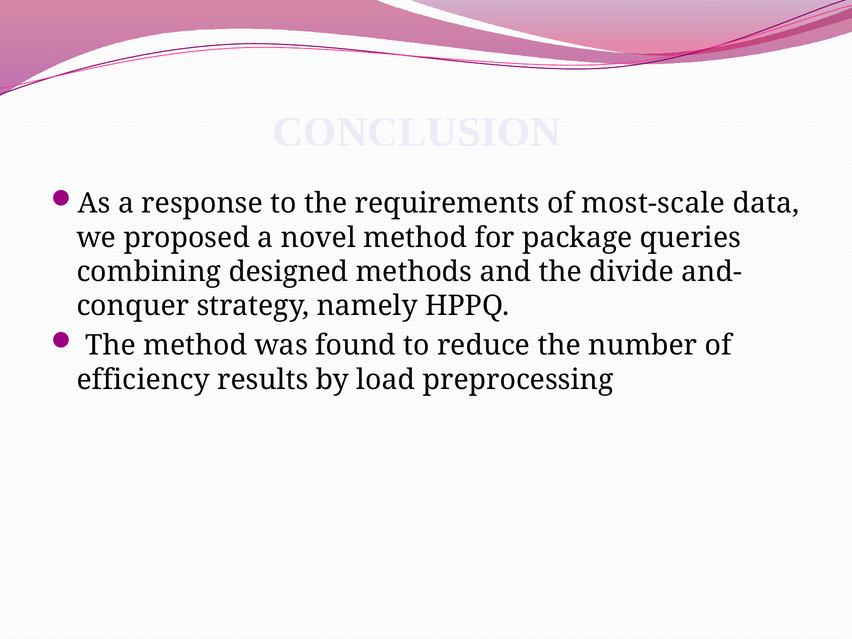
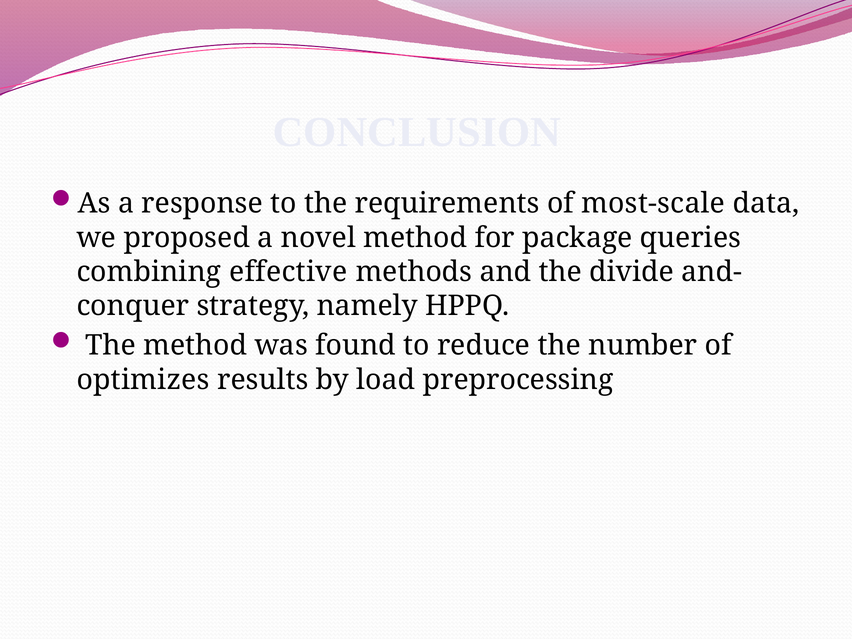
designed: designed -> effective (288, 272)
efficiency: efficiency -> optimizes (143, 380)
